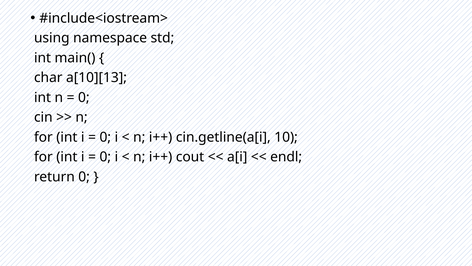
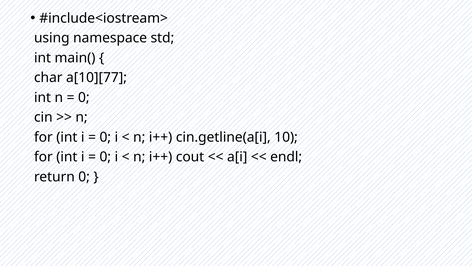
a[10][13: a[10][13 -> a[10][77 (97, 78)
